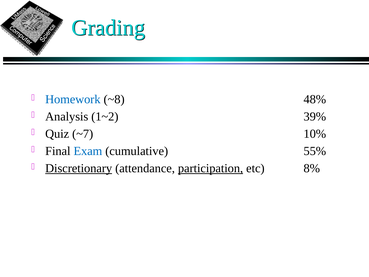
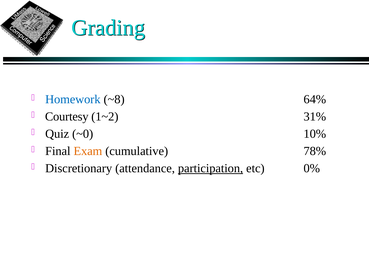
48%: 48% -> 64% (315, 99)
Analysis: Analysis -> Courtesy (67, 116)
39%: 39% -> 31% (315, 116)
~7: ~7 -> ~0 (83, 134)
Exam colour: blue -> orange (88, 151)
55%: 55% -> 78% (315, 151)
Discretionary underline: present -> none (79, 168)
8%: 8% -> 0% (312, 168)
